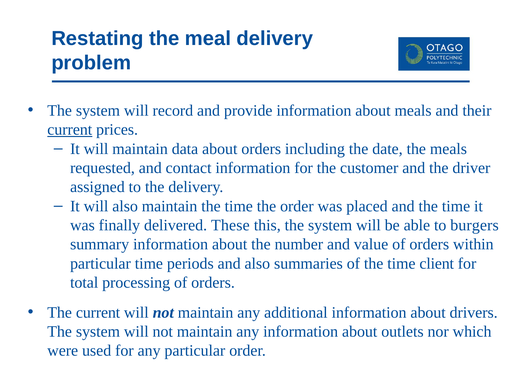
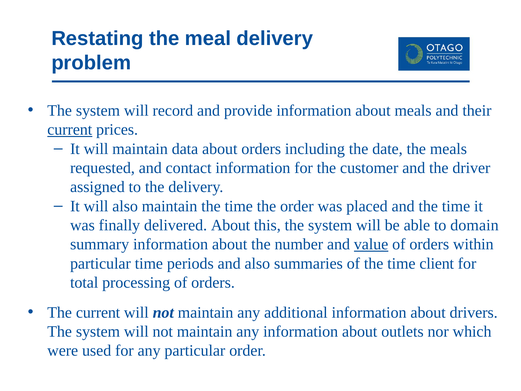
delivered These: These -> About (231, 225)
burgers: burgers -> domain (475, 225)
value underline: none -> present (371, 244)
